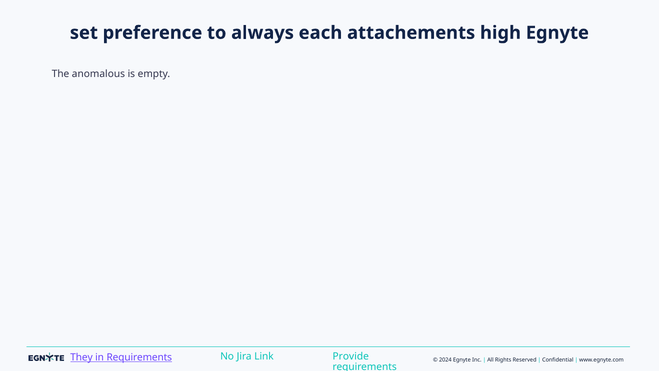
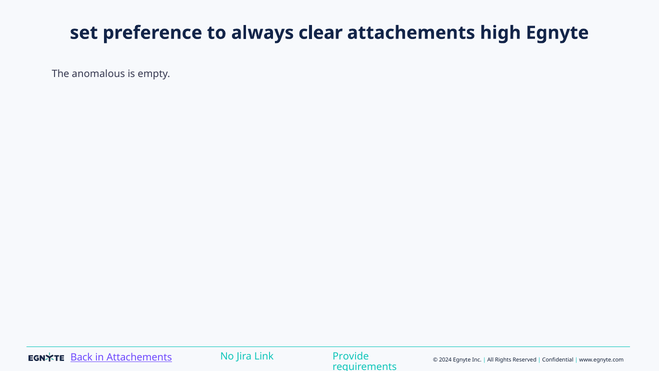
each: each -> clear (321, 33)
They: They -> Back (81, 357)
in Requirements: Requirements -> Attachements (139, 357)
